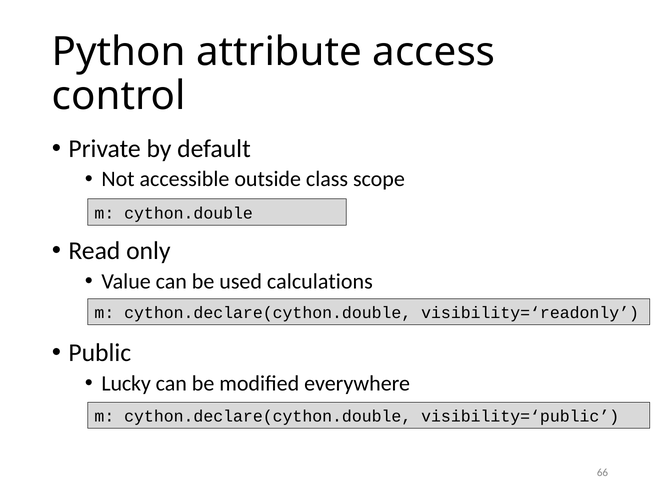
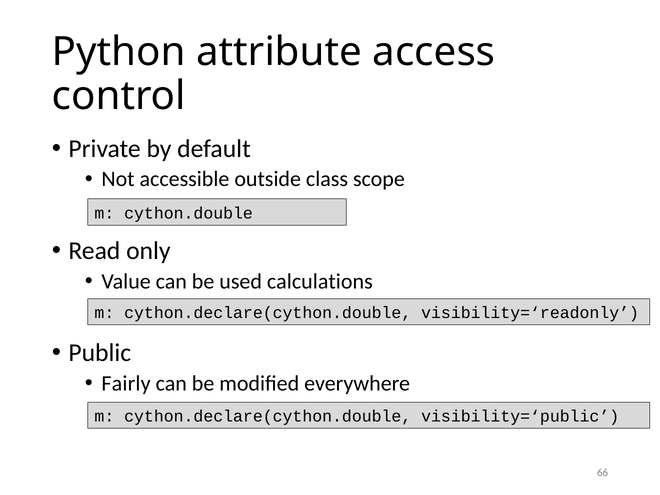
Lucky: Lucky -> Fairly (126, 383)
